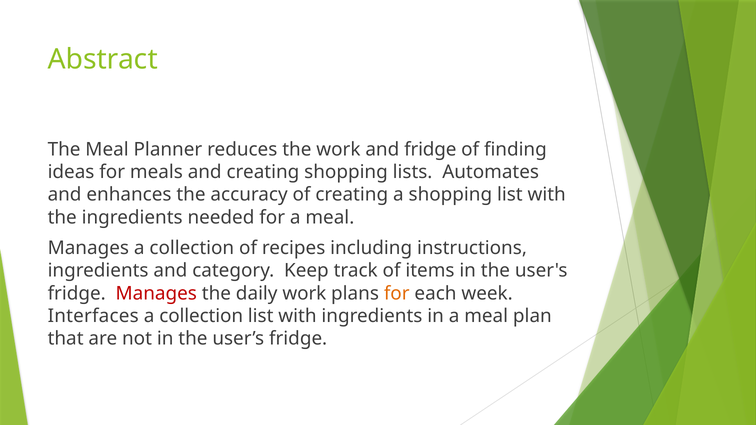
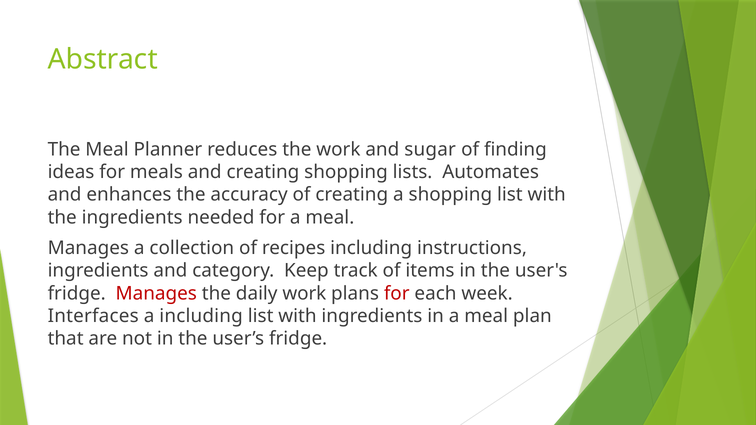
and fridge: fridge -> sugar (430, 149)
for colour: orange -> red (397, 293)
collection: collection -> including (201, 316)
